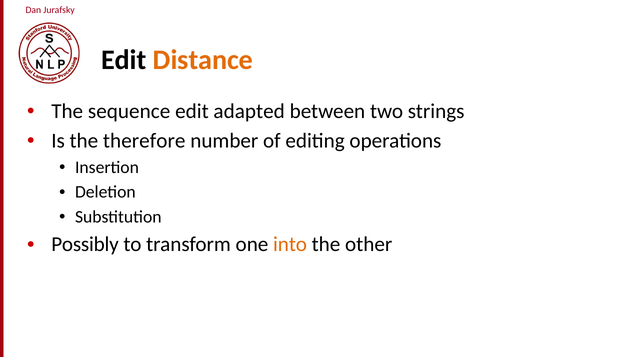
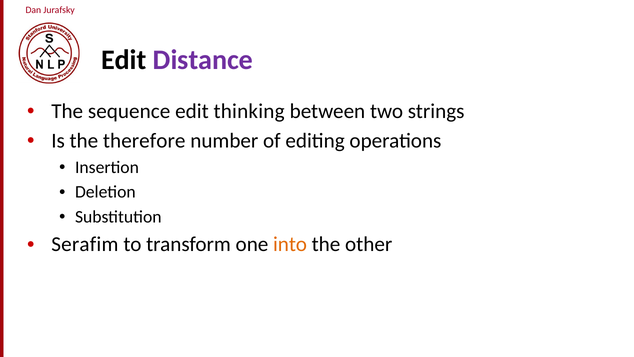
Distance colour: orange -> purple (203, 60)
adapted: adapted -> thinking (249, 111)
Possibly: Possibly -> Serafim (85, 244)
